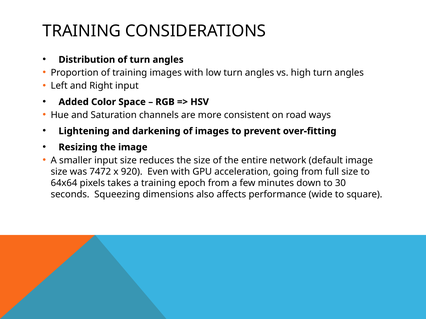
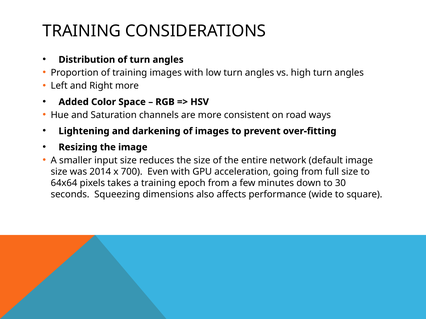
Right input: input -> more (127, 86)
7472: 7472 -> 2014 (100, 172)
920: 920 -> 700 (132, 172)
